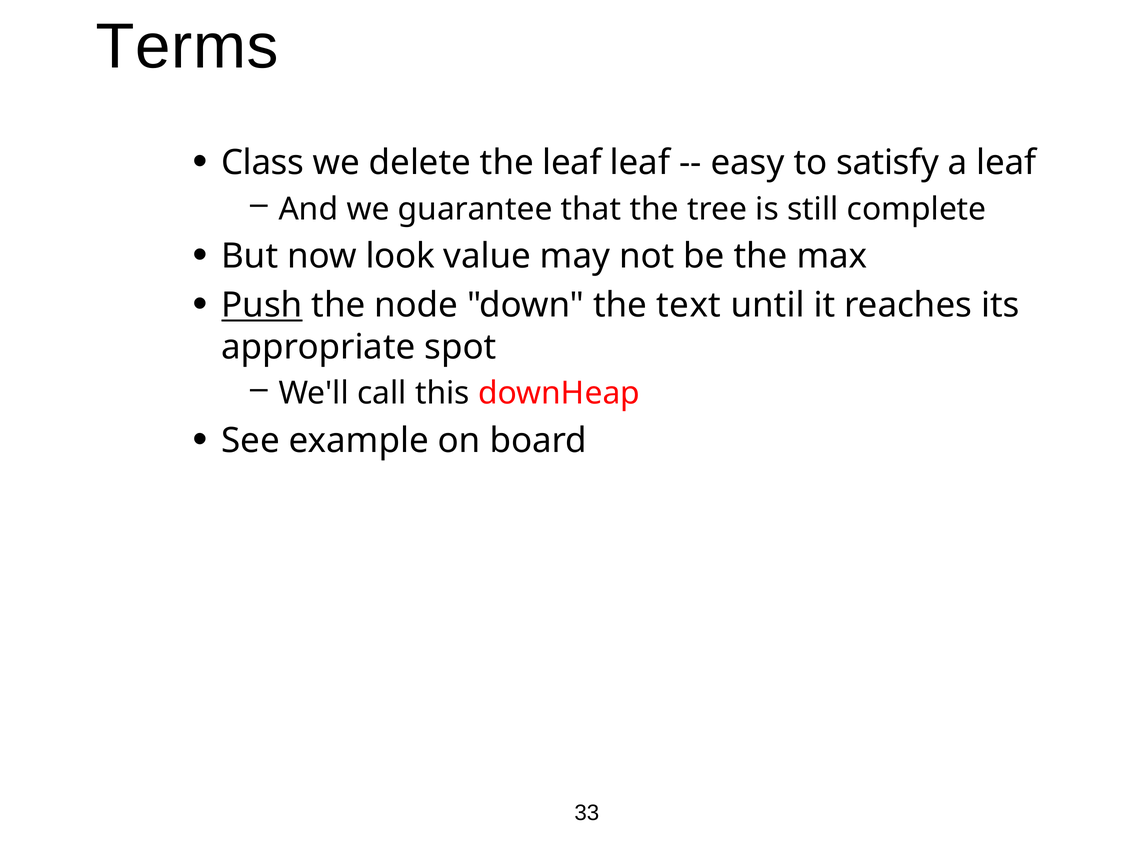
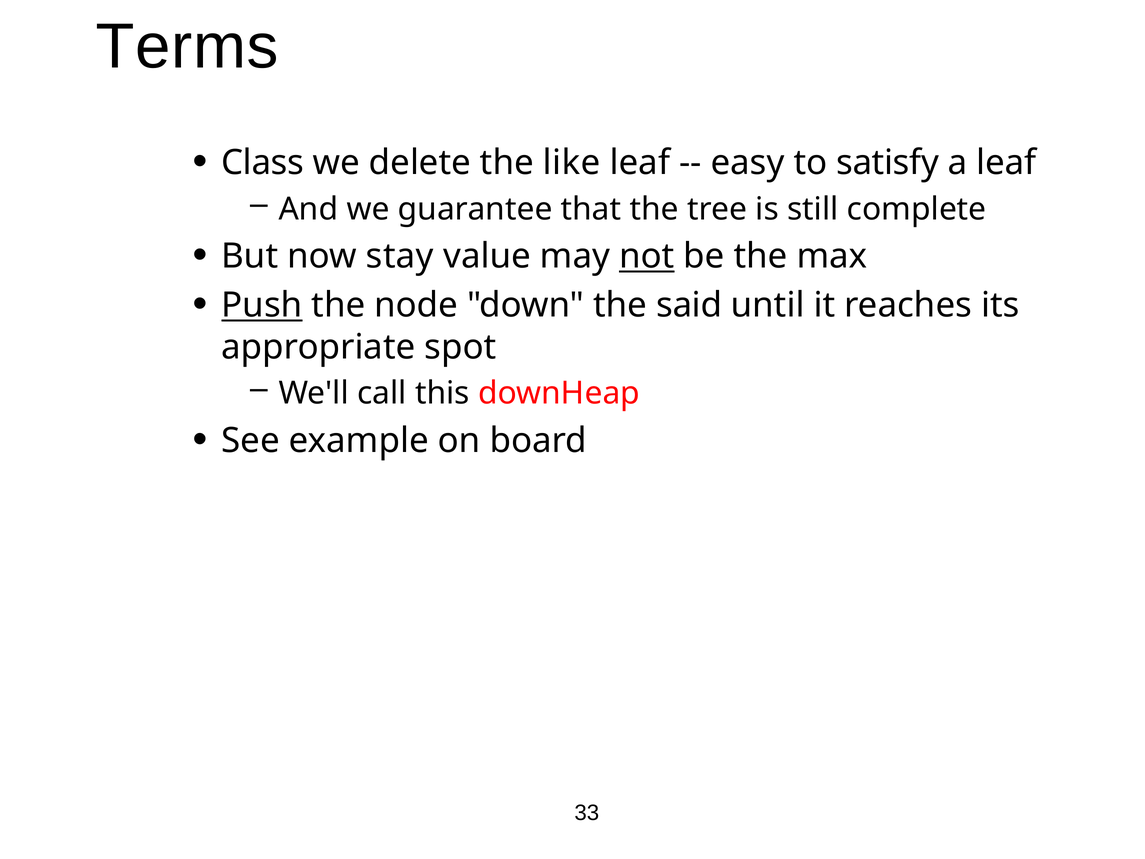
the leaf: leaf -> like (572, 163)
look: look -> stay (400, 256)
not underline: none -> present (647, 256)
text: text -> said (689, 305)
